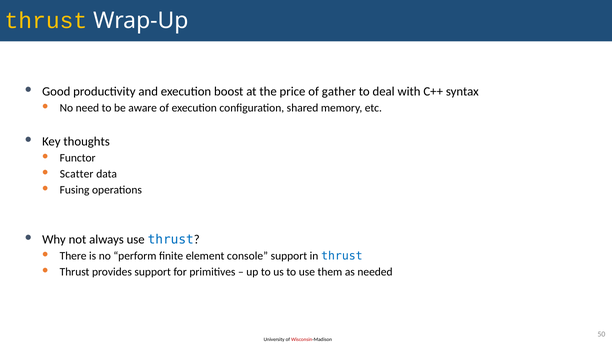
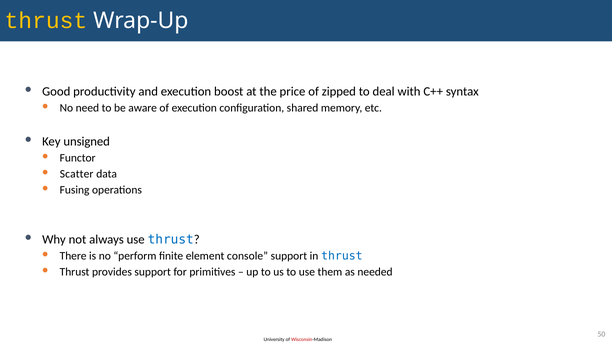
gather: gather -> zipped (339, 91)
thoughts: thoughts -> unsigned (87, 141)
